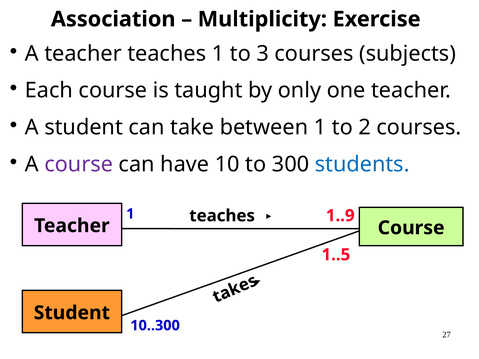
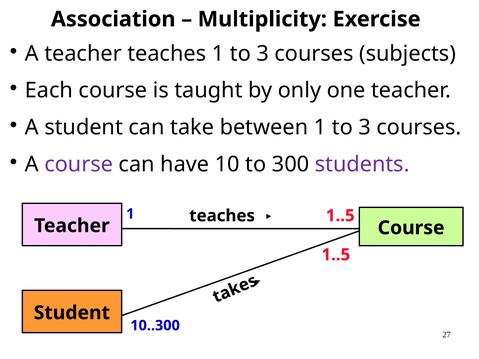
between 1 to 2: 2 -> 3 (365, 127)
students colour: blue -> purple (362, 164)
teaches 1..9: 1..9 -> 1..5 (340, 216)
